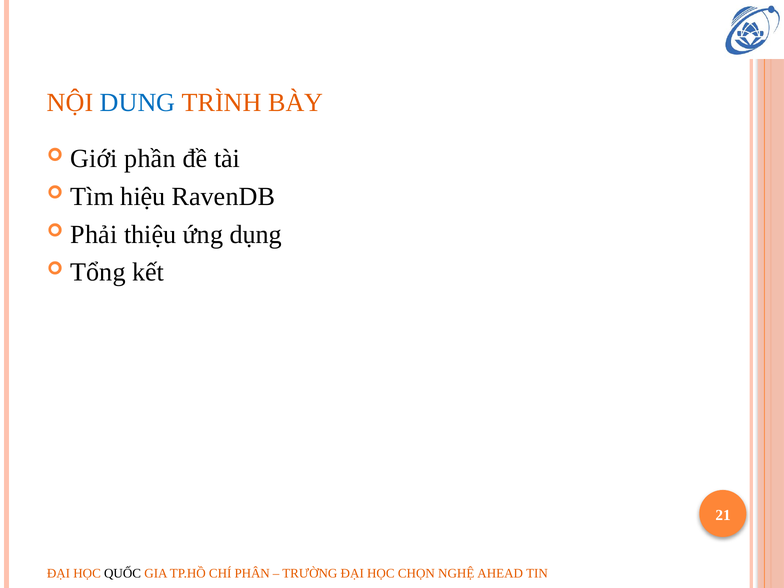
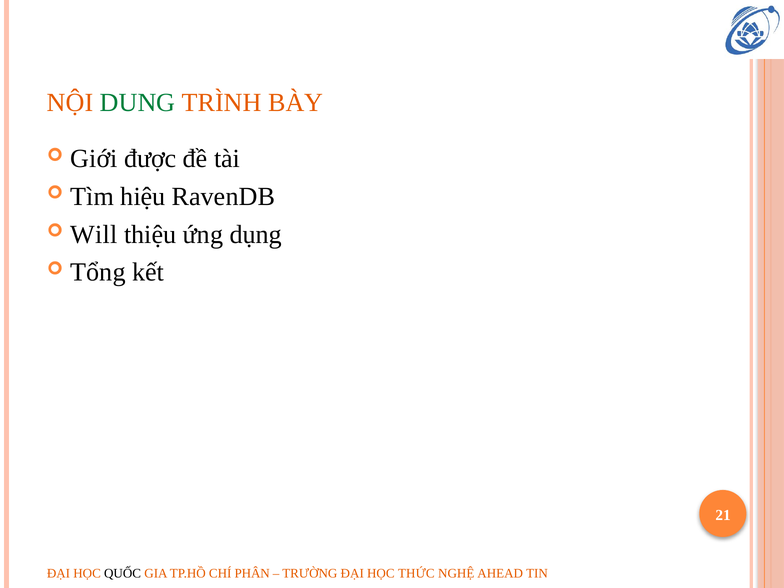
DUNG colour: blue -> green (138, 102)
phần: phần -> được (150, 159)
Phải: Phải -> Will (94, 234)
CHỌN: CHỌN -> THỨC (416, 573)
